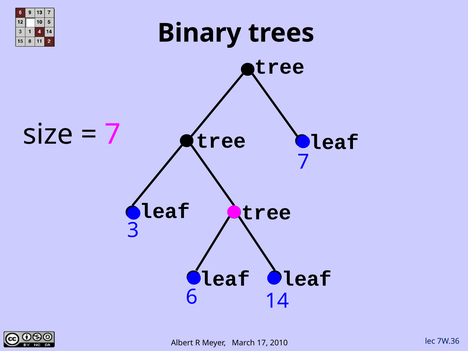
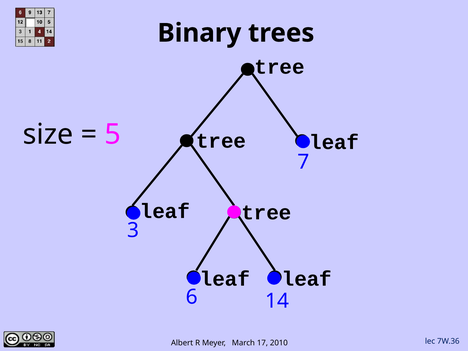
7: 7 -> 5 (113, 135)
